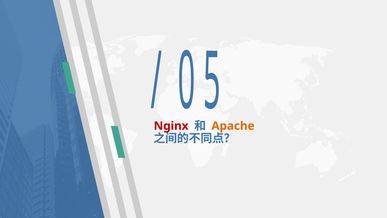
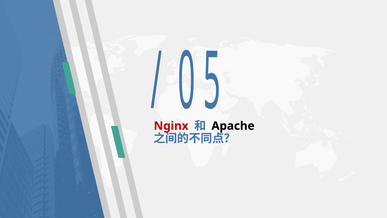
Apache colour: orange -> black (233, 126)
